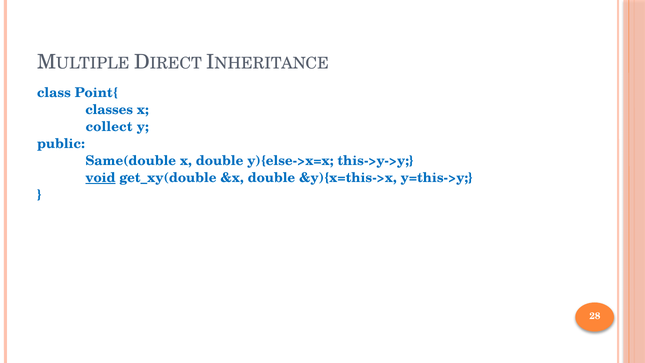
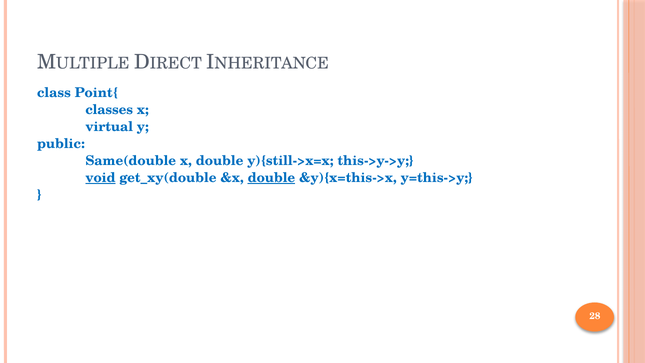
collect: collect -> virtual (109, 127)
y){else->x=x: y){else->x=x -> y){still->x=x (290, 161)
double underline: none -> present (271, 178)
